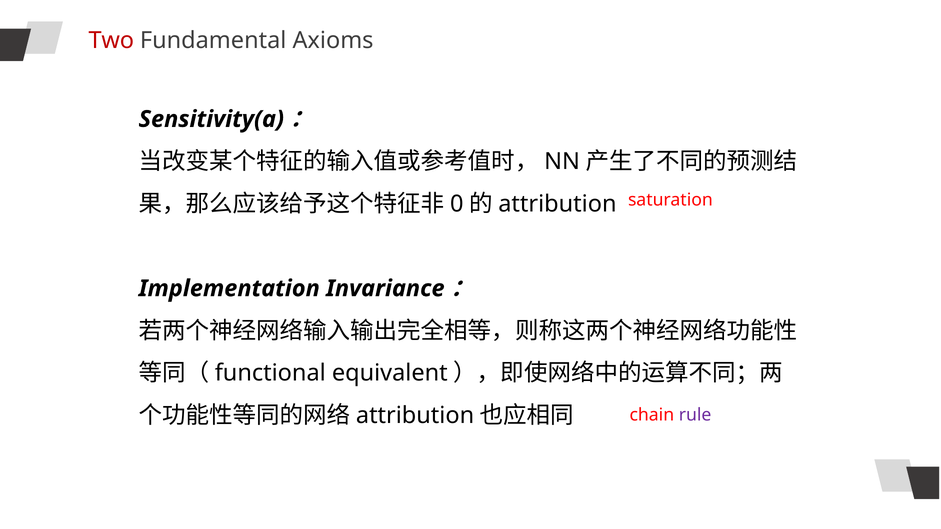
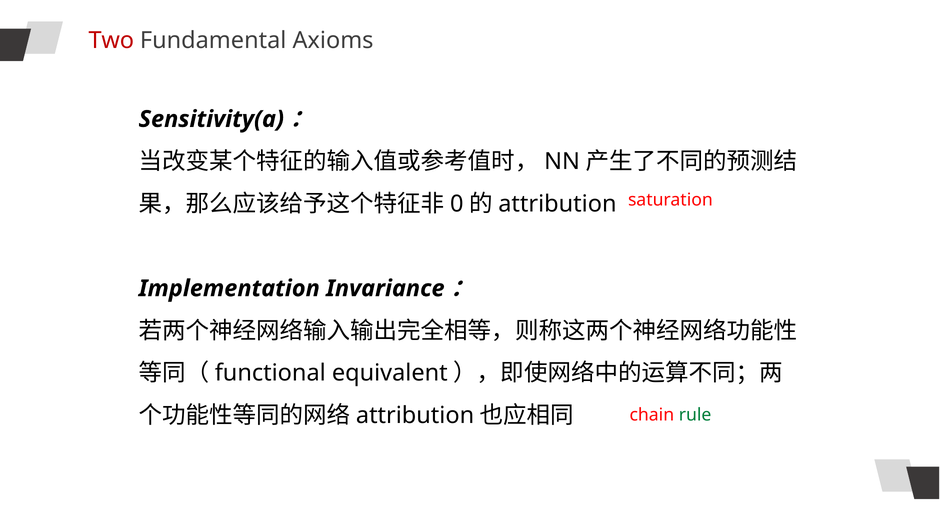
rule colour: purple -> green (695, 415)
